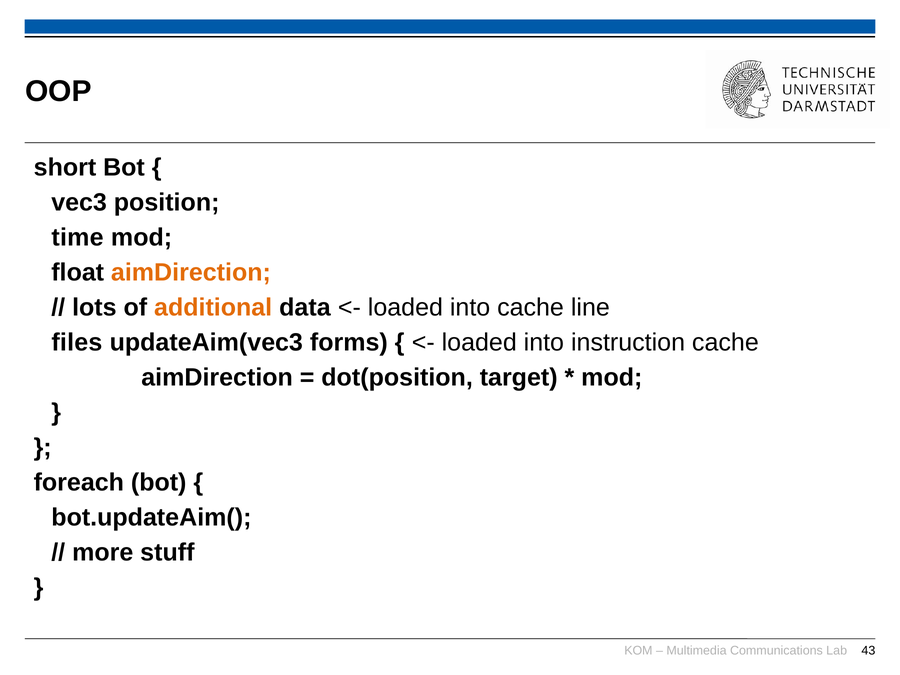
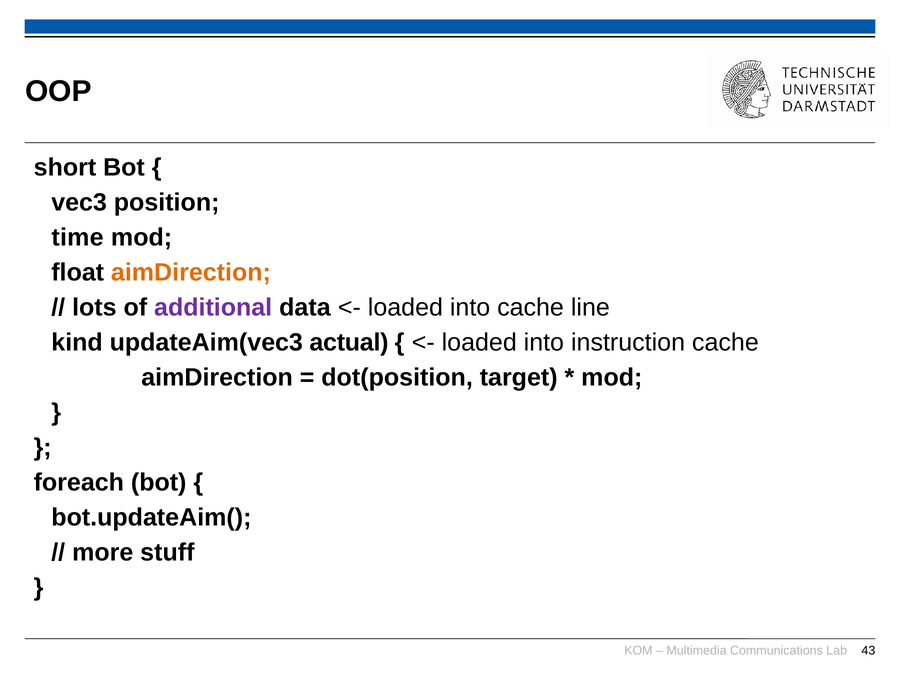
additional colour: orange -> purple (213, 307)
files: files -> kind (77, 342)
forms: forms -> actual (349, 342)
